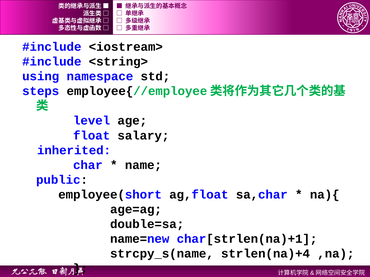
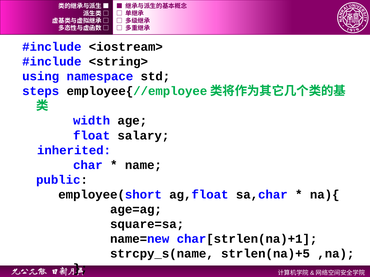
level: level -> width (92, 121)
double=sa: double=sa -> square=sa (147, 224)
strlen(na)+4: strlen(na)+4 -> strlen(na)+5 (266, 254)
